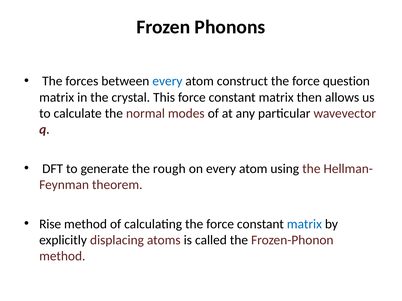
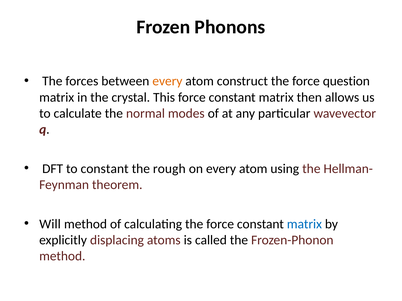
every colour: blue -> orange (167, 81)
to generate: generate -> constant (105, 169)
Rise: Rise -> Will (50, 224)
